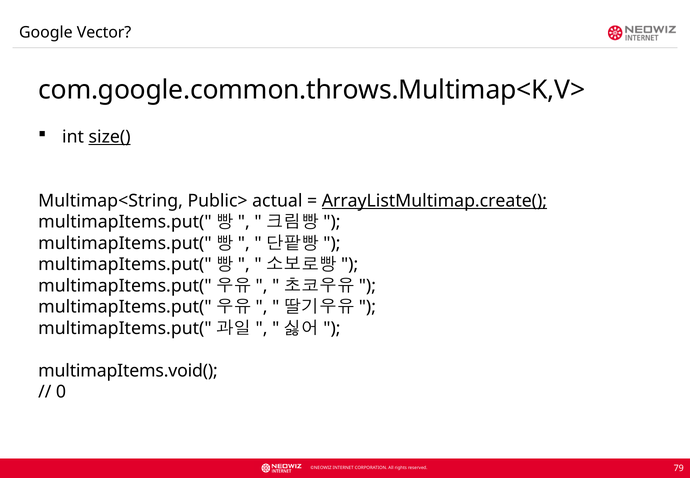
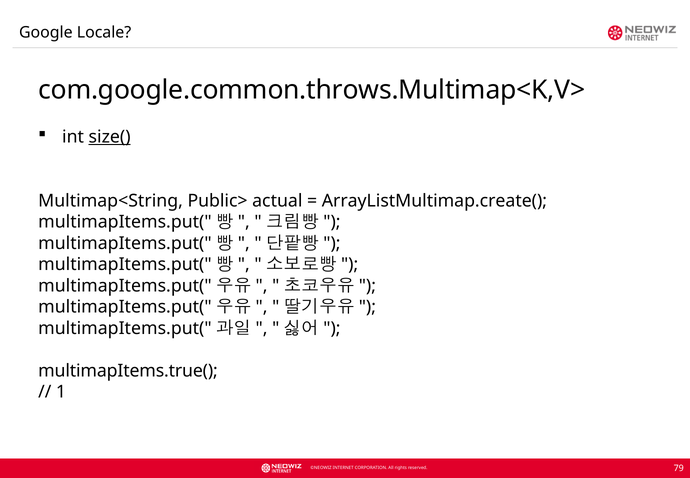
Vector: Vector -> Locale (104, 33)
ArrayListMultimap.create( underline: present -> none (434, 201)
multimapItems.void(: multimapItems.void( -> multimapItems.true( (128, 371)
0: 0 -> 1 (61, 392)
